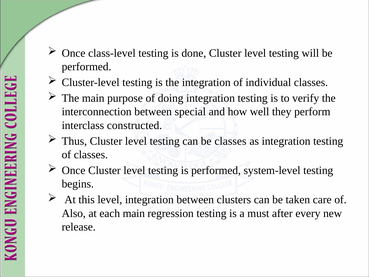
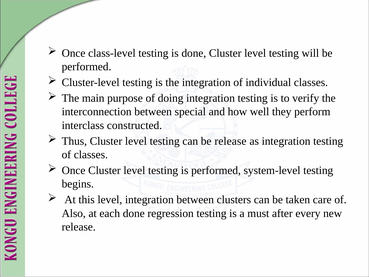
be classes: classes -> release (230, 141)
each main: main -> done (134, 213)
